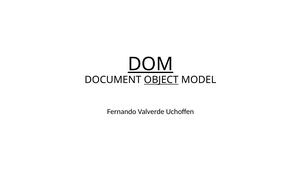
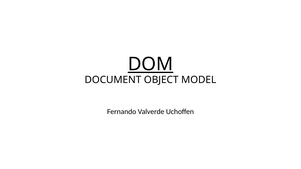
OBJECT underline: present -> none (161, 80)
